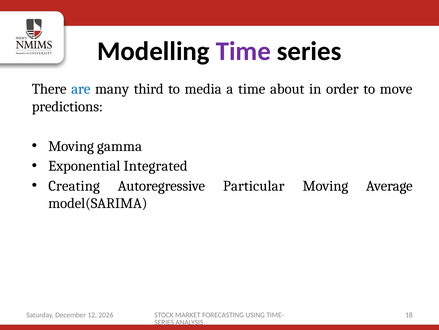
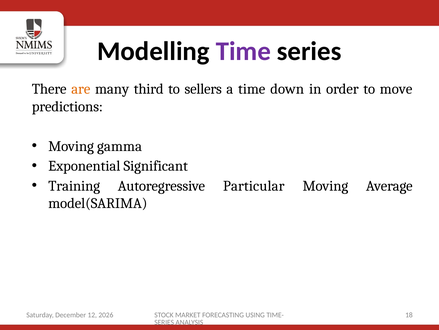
are colour: blue -> orange (81, 89)
media: media -> sellers (203, 89)
about: about -> down (287, 89)
Integrated: Integrated -> Significant (156, 166)
Creating: Creating -> Training (74, 185)
